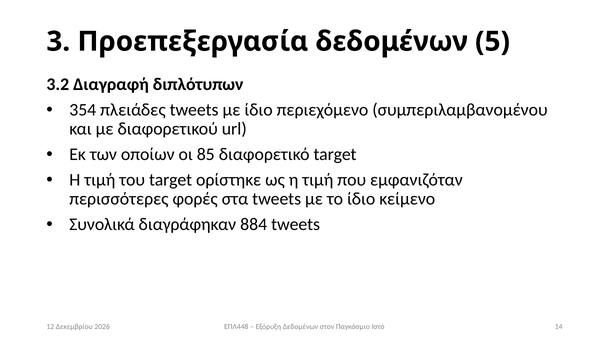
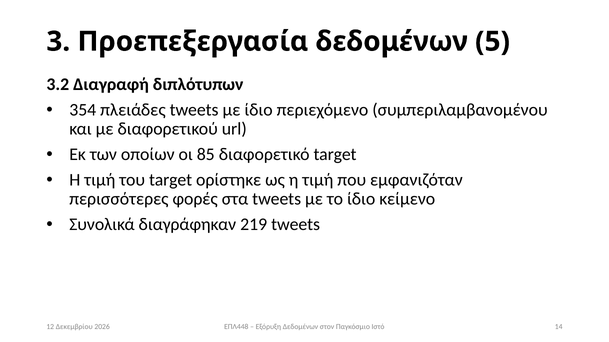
884: 884 -> 219 (254, 225)
